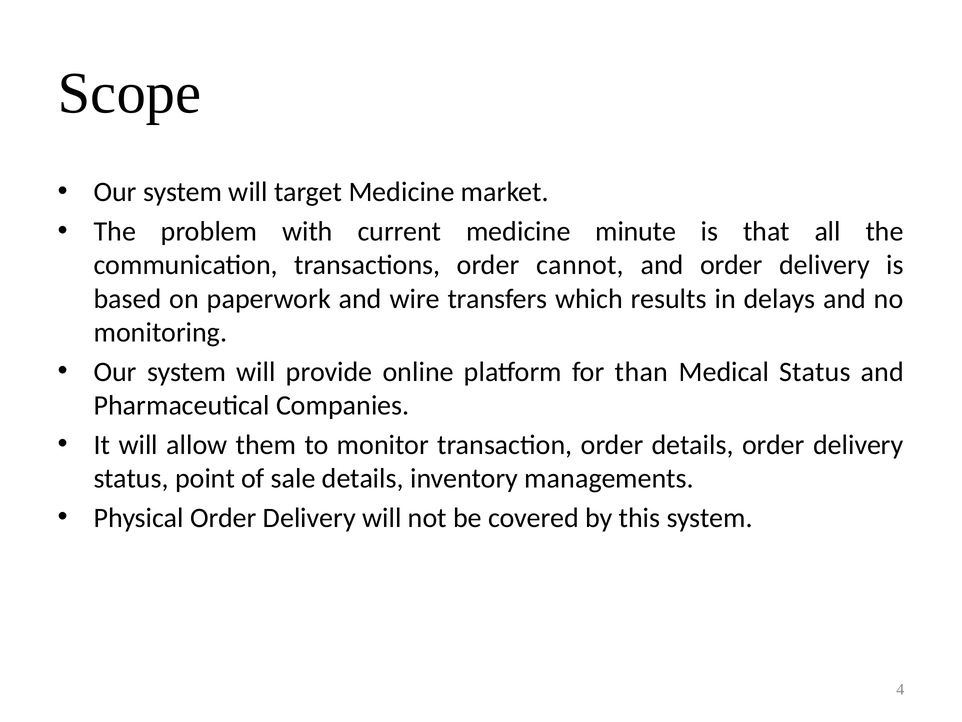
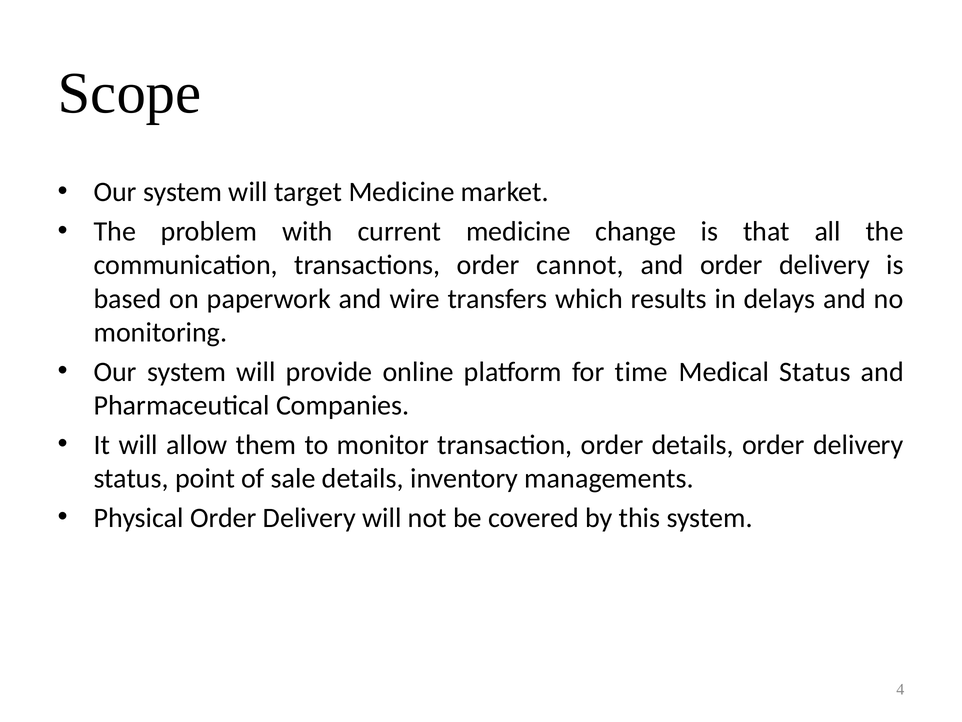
minute: minute -> change (636, 231)
than: than -> time (641, 372)
